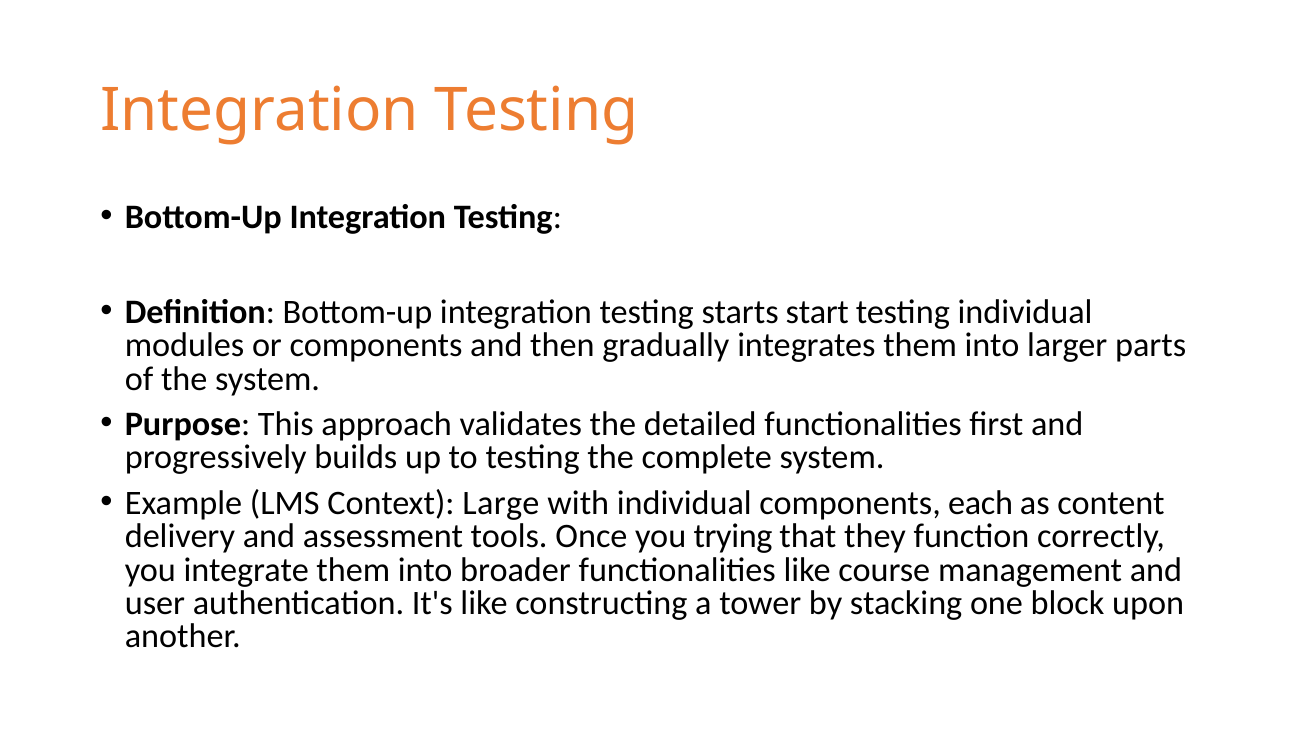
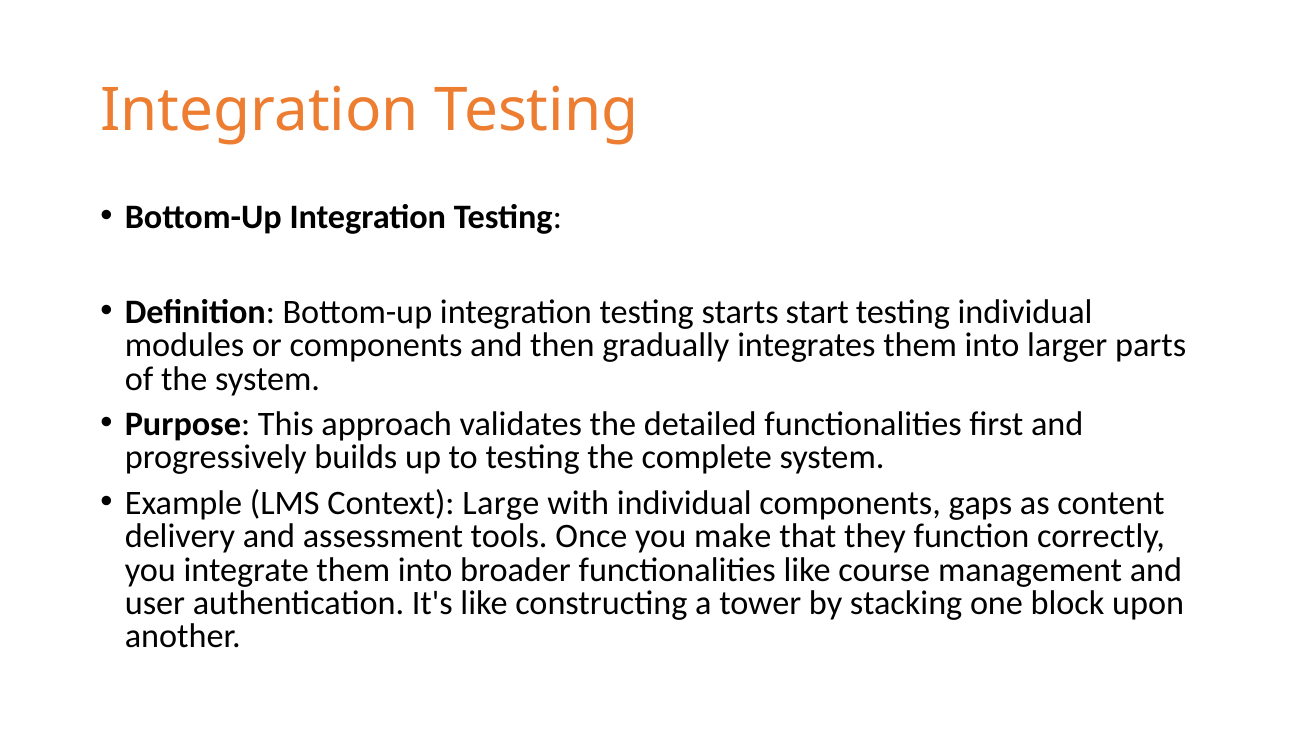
each: each -> gaps (980, 503)
trying: trying -> make (733, 536)
